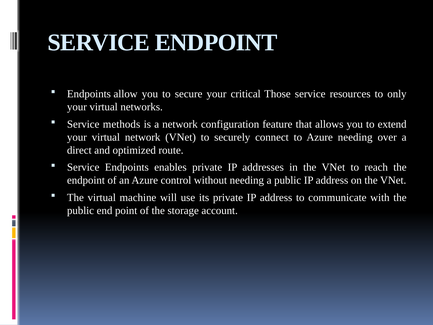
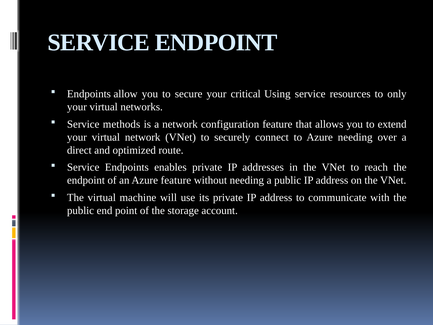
Those: Those -> Using (277, 94)
Azure control: control -> feature (176, 180)
